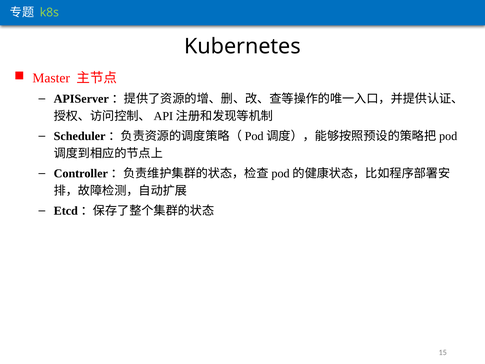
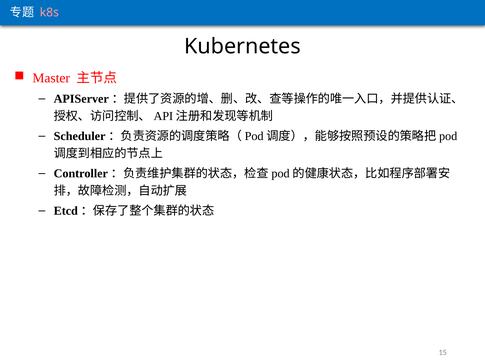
k8s colour: light green -> pink (49, 12)
